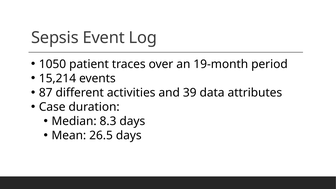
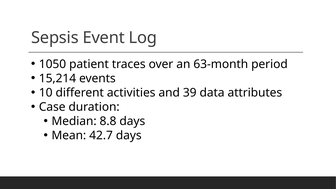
19-month: 19-month -> 63-month (221, 64)
87: 87 -> 10 (46, 93)
8.3: 8.3 -> 8.8 (108, 121)
26.5: 26.5 -> 42.7 (101, 136)
